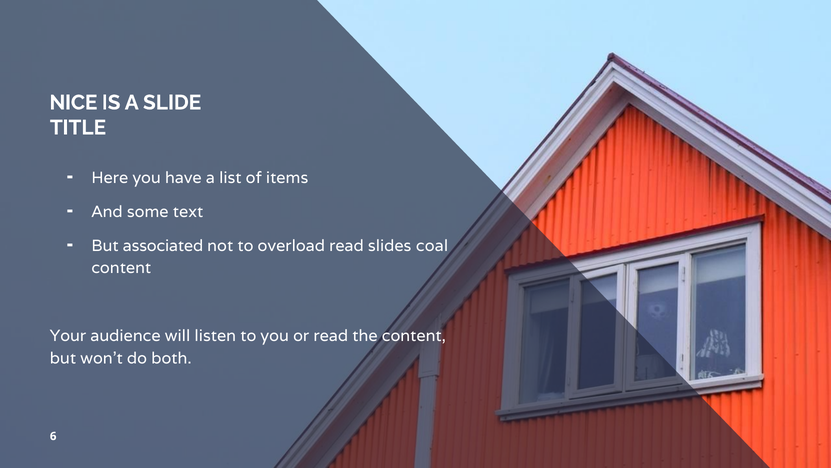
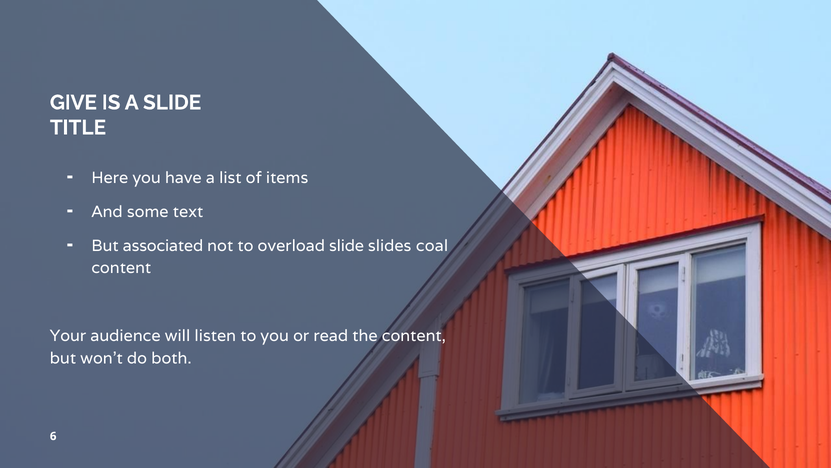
NICE: NICE -> GIVE (73, 102)
overload read: read -> slide (347, 246)
